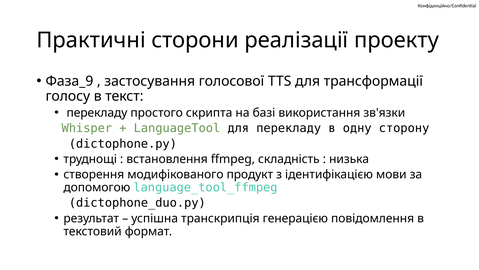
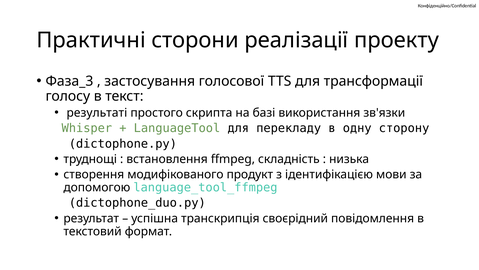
Фаза_9: Фаза_9 -> Фаза_3 (69, 81)
перекладу: перекладу -> результаті (97, 113)
генерацією: генерацією -> своєрідний (295, 218)
